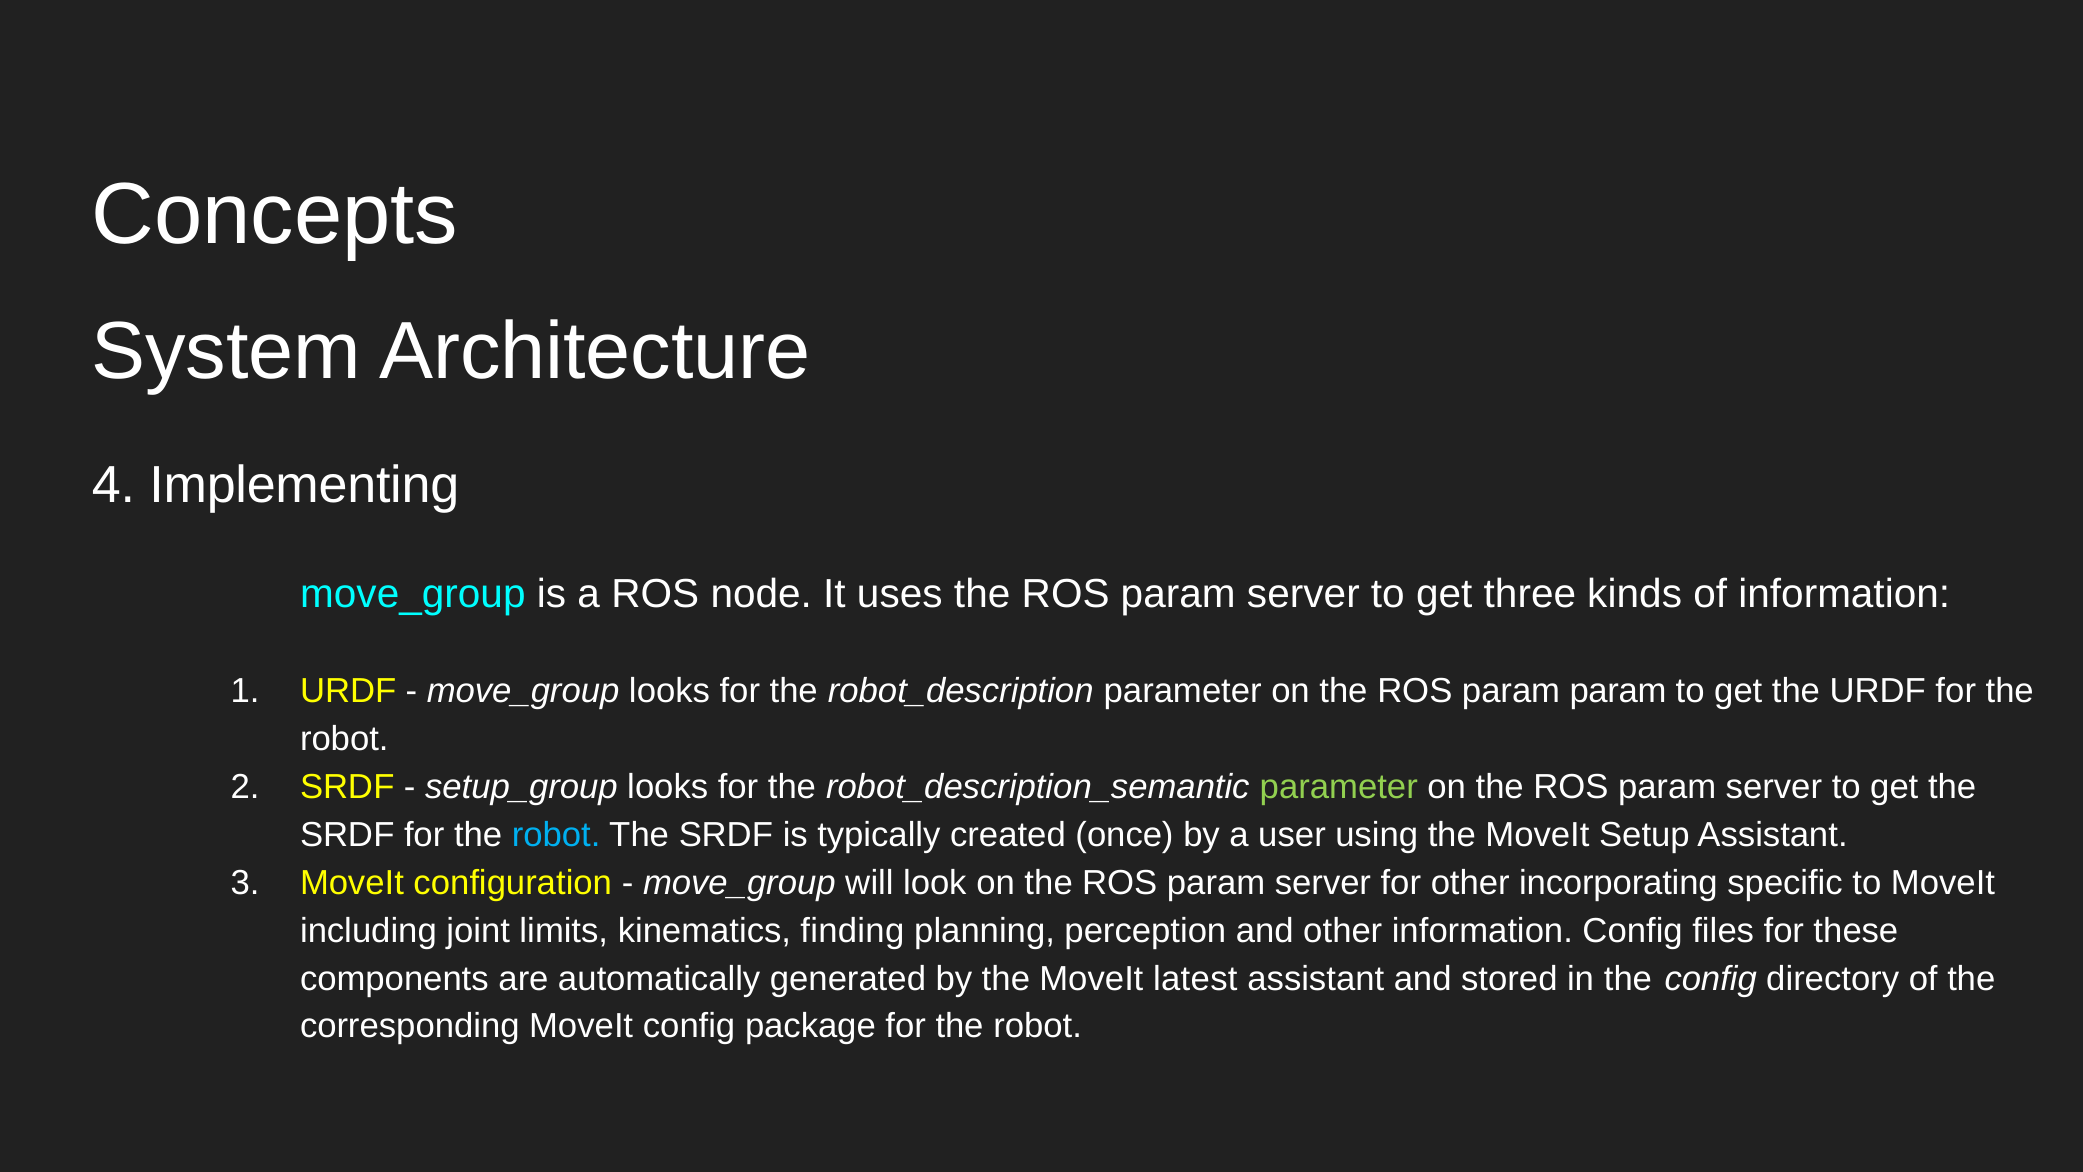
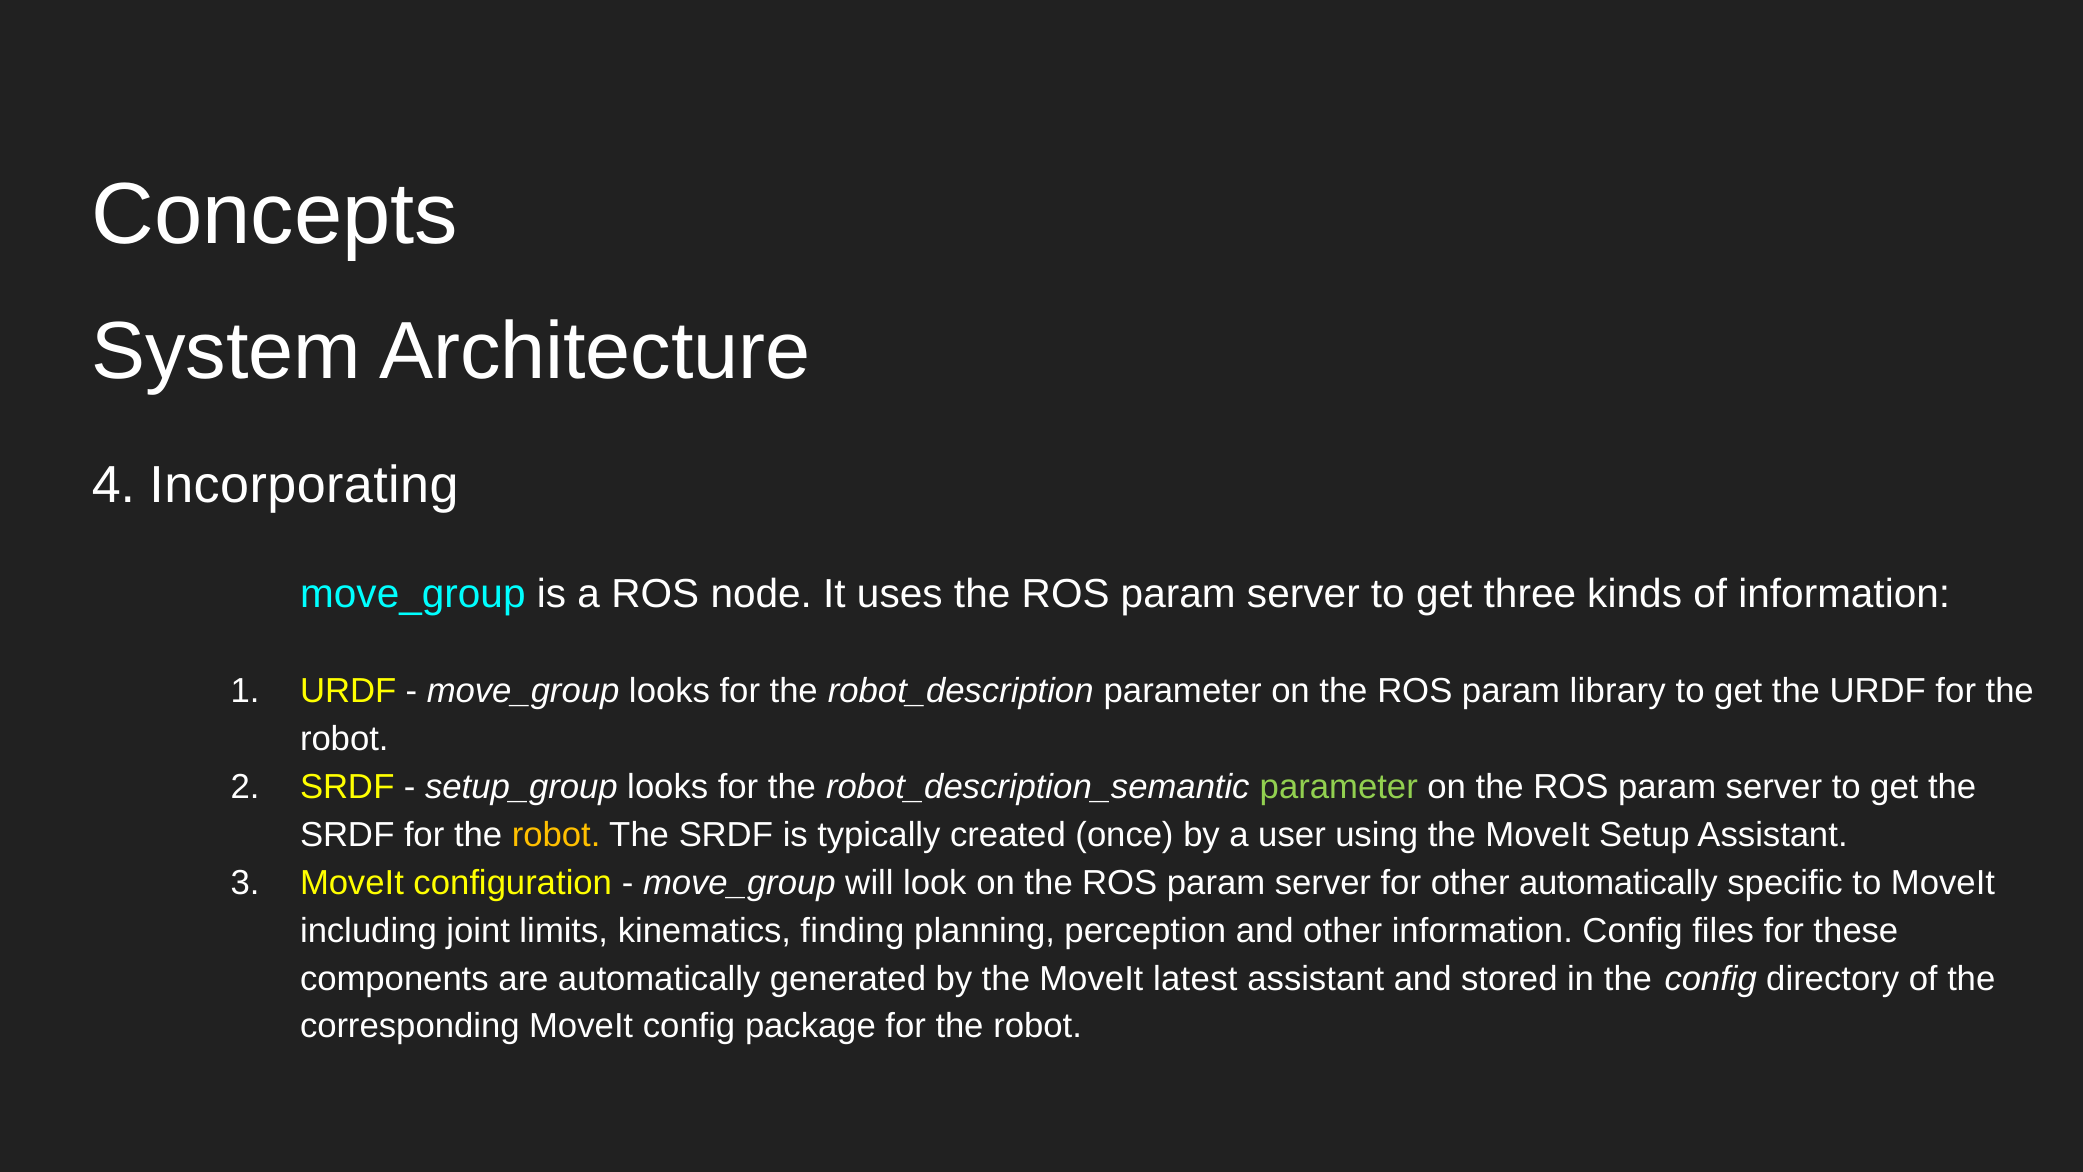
Implementing: Implementing -> Incorporating (304, 486)
param param: param -> library (1618, 691)
robot colour: light blue -> yellow (556, 835)
other incorporating: incorporating -> automatically (1618, 883)
